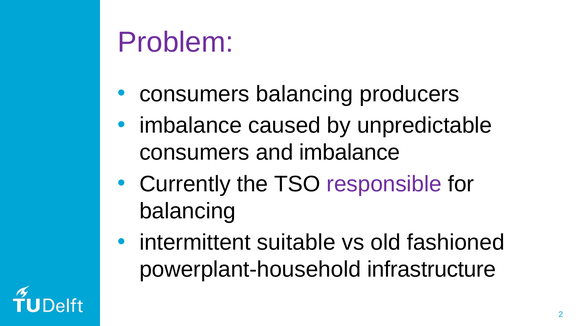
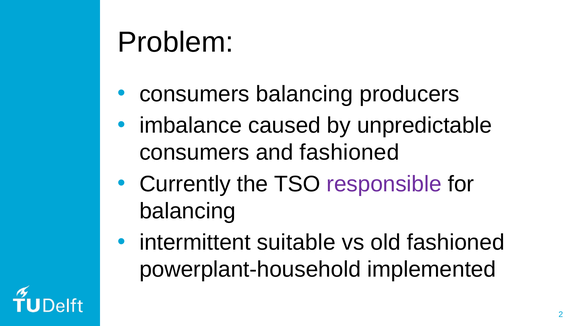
Problem colour: purple -> black (176, 42)
and imbalance: imbalance -> fashioned (349, 153)
infrastructure: infrastructure -> implemented (432, 270)
